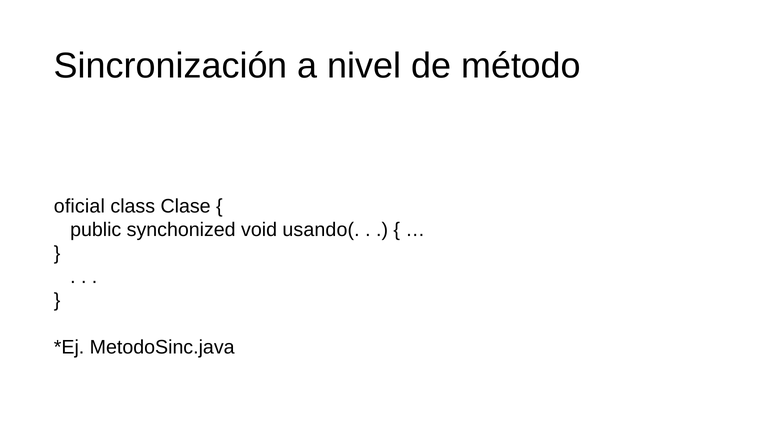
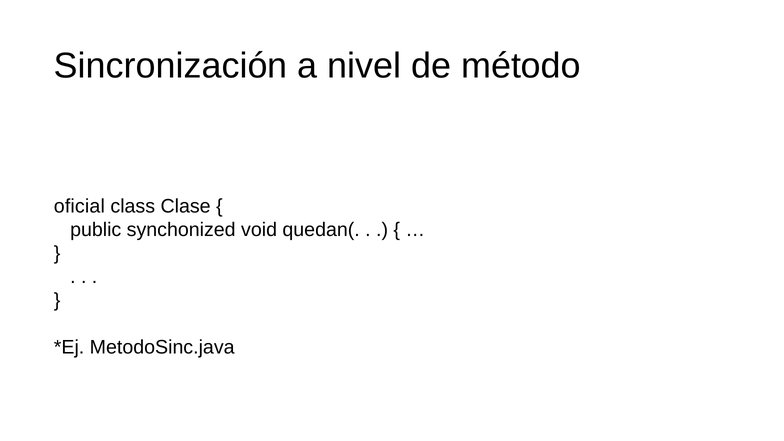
usando(: usando( -> quedan( (321, 230)
